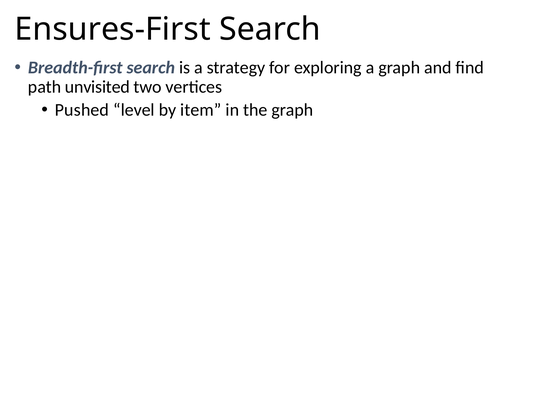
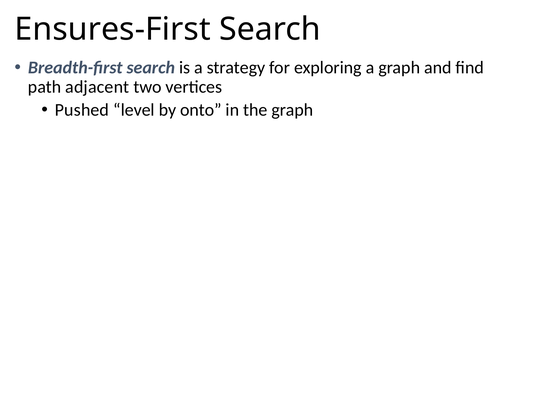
unvisited: unvisited -> adjacent (97, 87)
item: item -> onto (201, 110)
